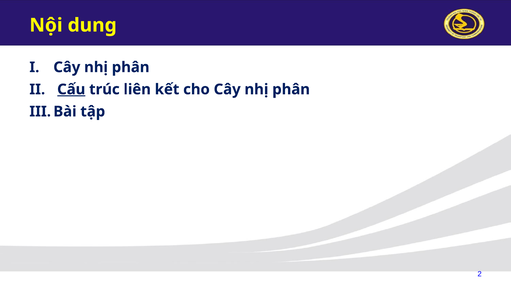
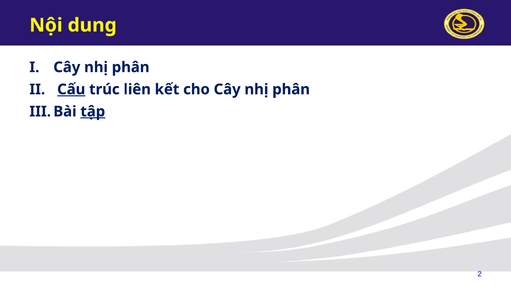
tập underline: none -> present (93, 112)
